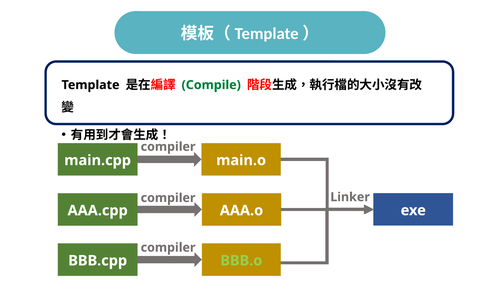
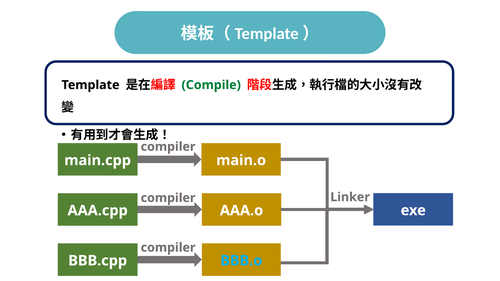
BBB.o colour: light green -> light blue (241, 261)
